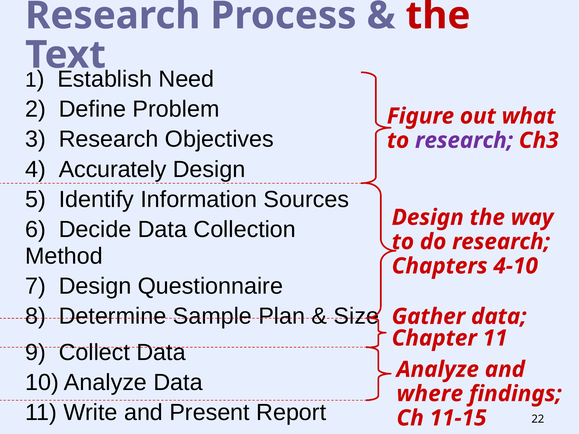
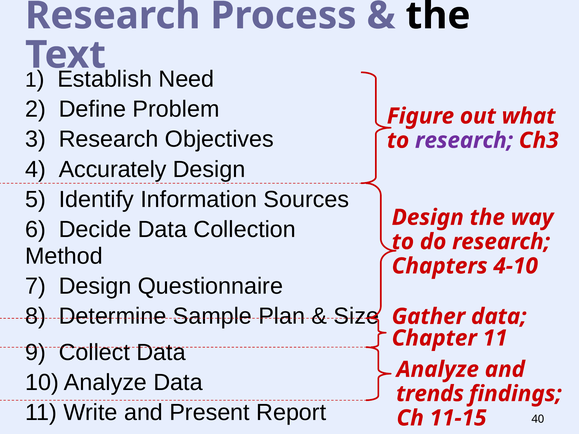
the colour: red -> black (438, 16)
where: where -> trends (430, 394)
22: 22 -> 40 (538, 419)
